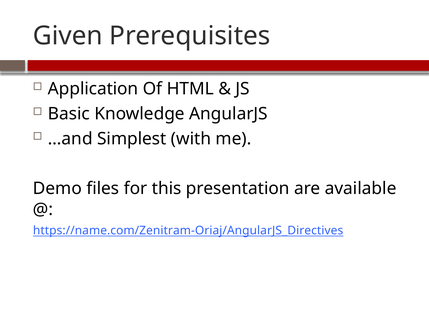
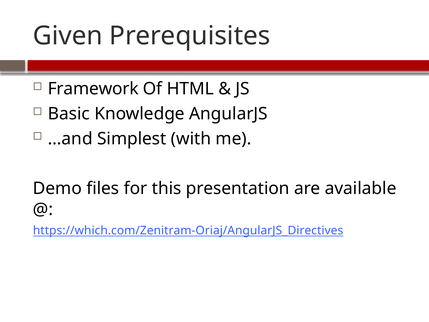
Application: Application -> Framework (93, 89)
https://name.com/Zenitram-Oriaj/AngularJS_Directives: https://name.com/Zenitram-Oriaj/AngularJS_Directives -> https://which.com/Zenitram-Oriaj/AngularJS_Directives (188, 230)
